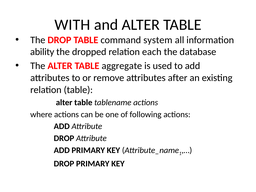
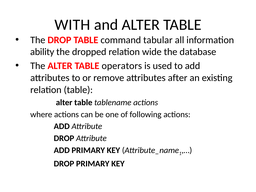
system: system -> tabular (158, 40)
each: each -> wide (152, 52)
aggregate: aggregate -> operators (122, 66)
